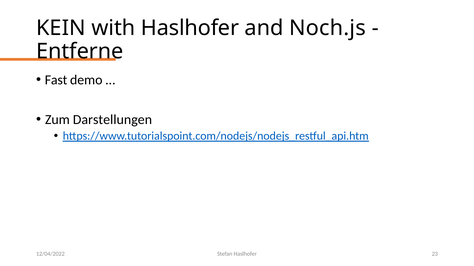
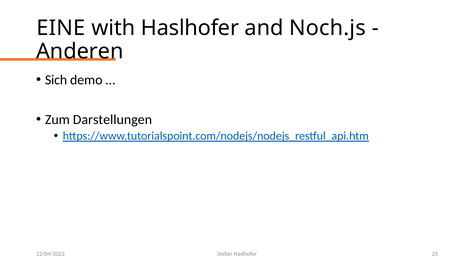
KEIN: KEIN -> EINE (61, 28)
Entferne: Entferne -> Anderen (80, 52)
Fast: Fast -> Sich (56, 80)
